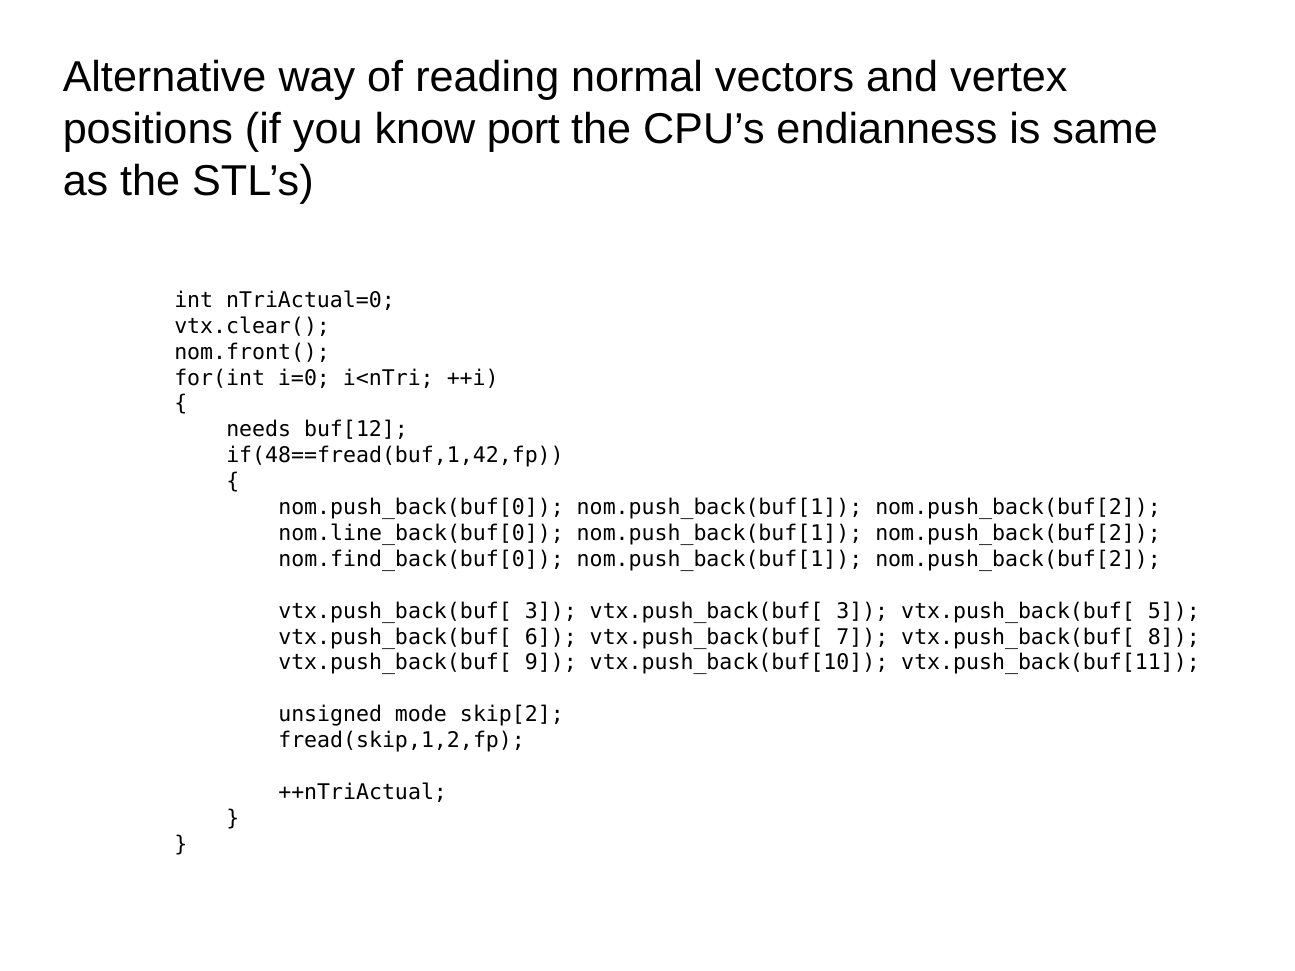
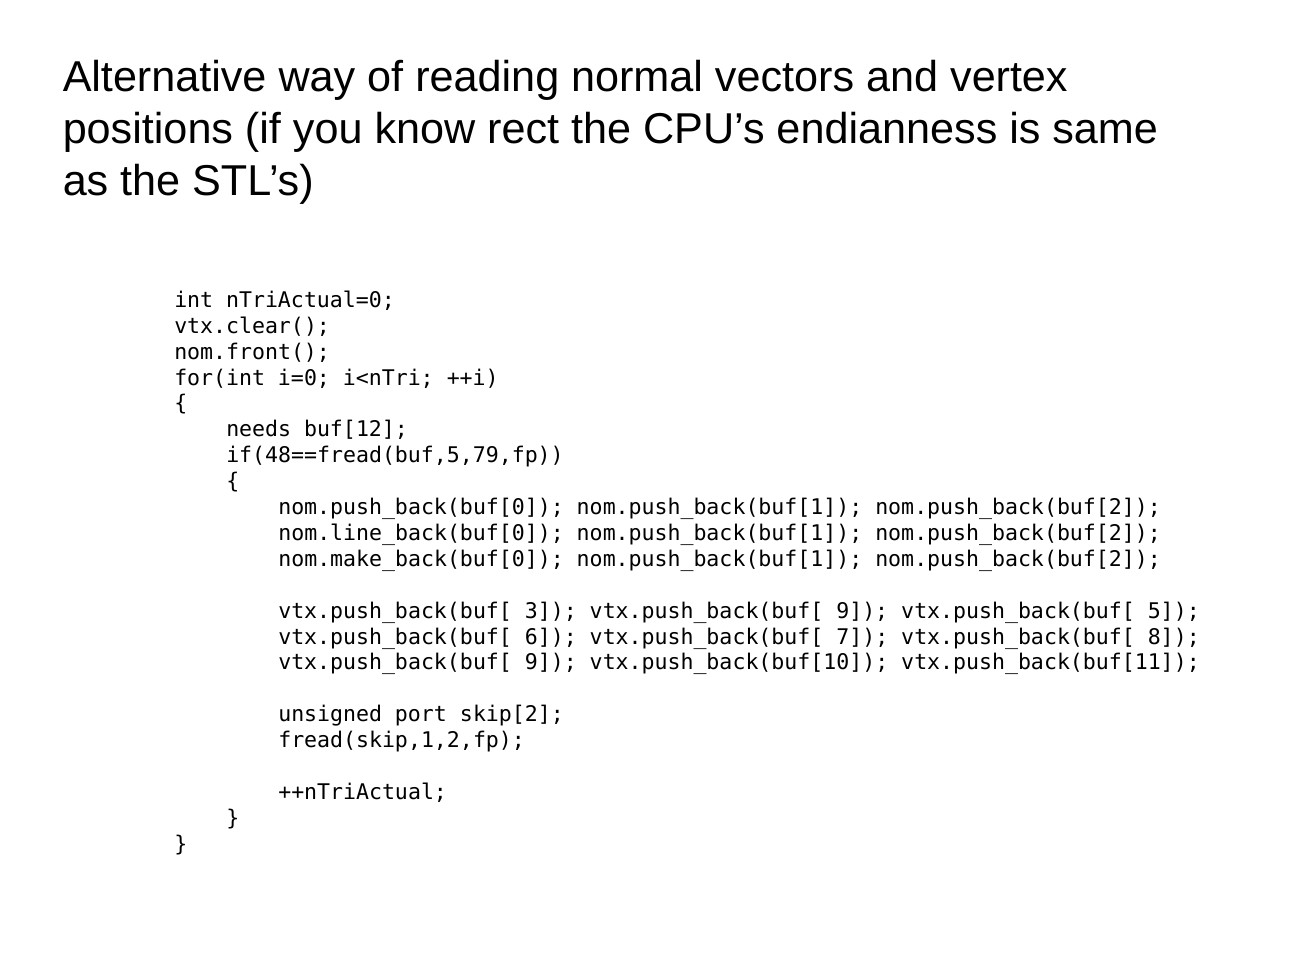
port: port -> rect (523, 129)
if(48==fread(buf,1,42,fp: if(48==fread(buf,1,42,fp -> if(48==fread(buf,5,79,fp (395, 456)
nom.find_back(buf[0: nom.find_back(buf[0 -> nom.make_back(buf[0 (421, 559)
3 vtx.push_back(buf[ 3: 3 -> 9 (862, 611)
mode: mode -> port (421, 715)
